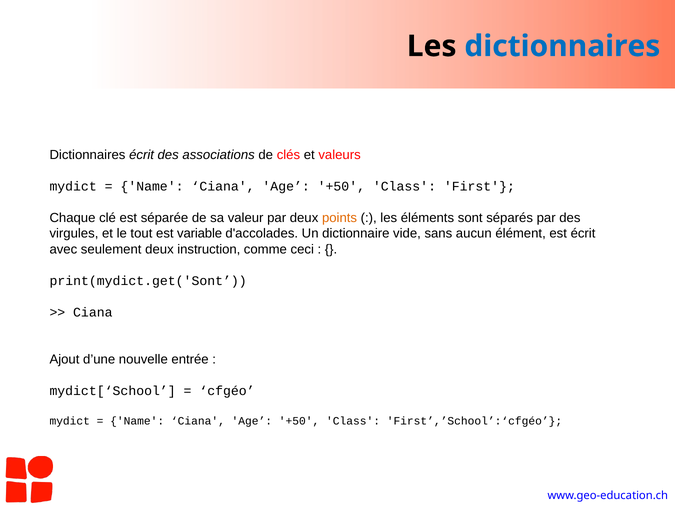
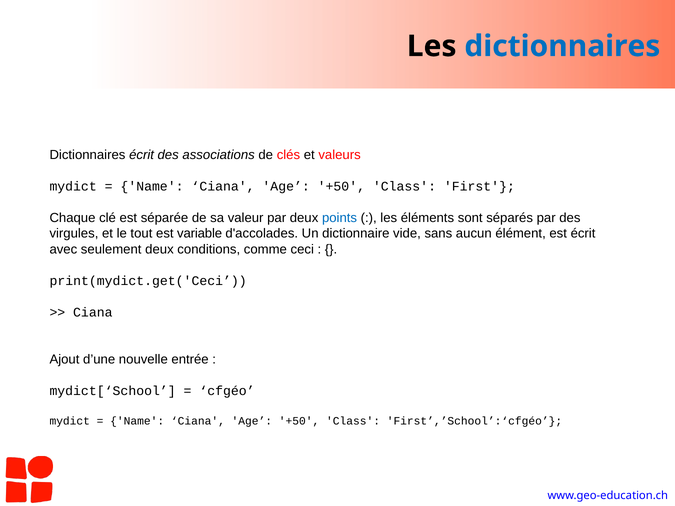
points colour: orange -> blue (339, 218)
instruction: instruction -> conditions (209, 249)
print(mydict.get('Sont: print(mydict.get('Sont -> print(mydict.get('Ceci (148, 281)
